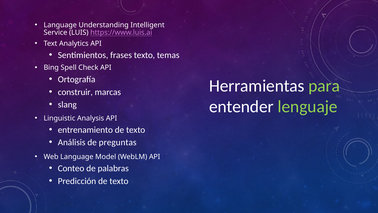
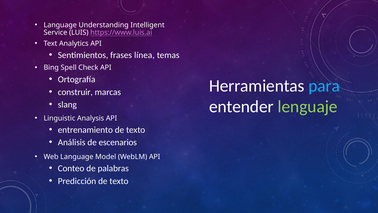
frases texto: texto -> línea (144, 55)
para colour: light green -> light blue (324, 86)
preguntas: preguntas -> escenarios (118, 142)
